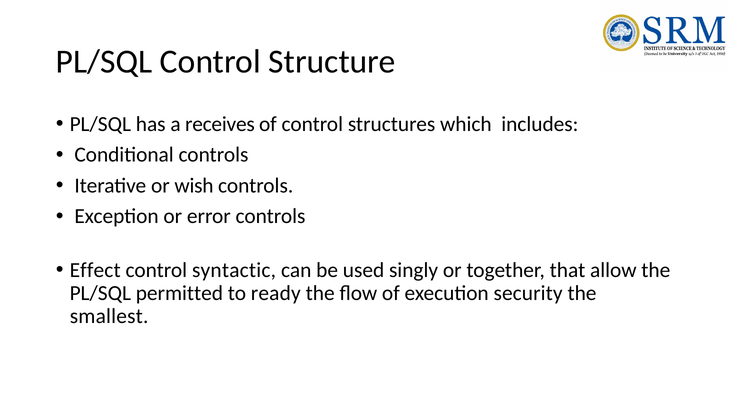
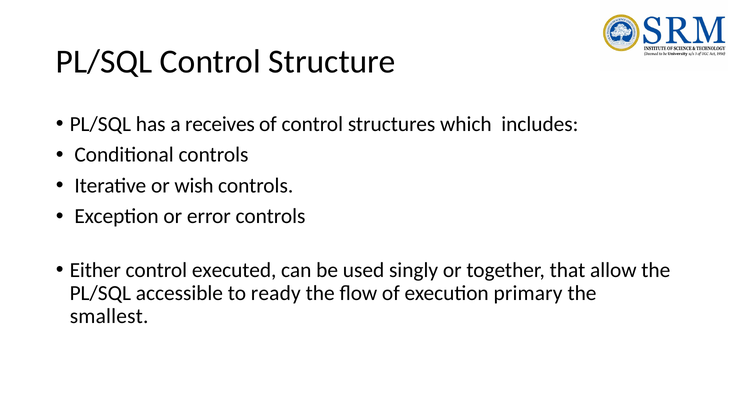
Effect: Effect -> Either (95, 270)
syntactic: syntactic -> executed (234, 270)
permitted: permitted -> accessible (179, 293)
security: security -> primary (528, 293)
